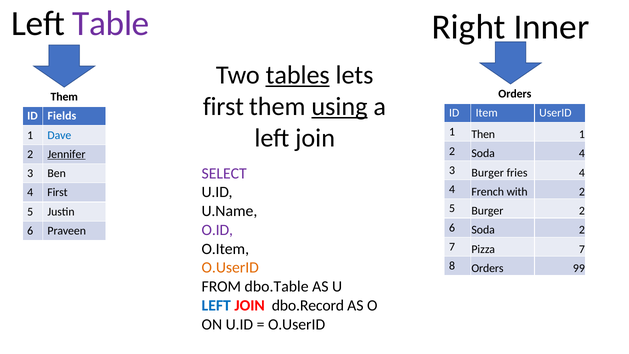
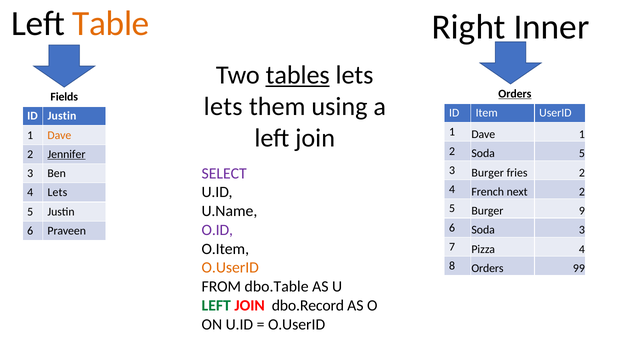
Table colour: purple -> orange (111, 23)
Orders underline: none -> present (515, 94)
Them: Them -> Fields (64, 97)
first: first -> lets (223, 107)
using underline: present -> none (339, 107)
ID Fields: Fields -> Justin (62, 116)
Then: Then -> Dave (483, 134)
Dave colour: blue -> orange (59, 135)
Soda 4: 4 -> 5 (582, 153)
fries 4: 4 -> 2 (582, 173)
with: with -> next (517, 192)
4 First: First -> Lets (57, 192)
Burger 2: 2 -> 9 (582, 211)
Soda 2: 2 -> 3 (582, 230)
Pizza 7: 7 -> 4 (582, 249)
LEFT colour: blue -> green (216, 305)
